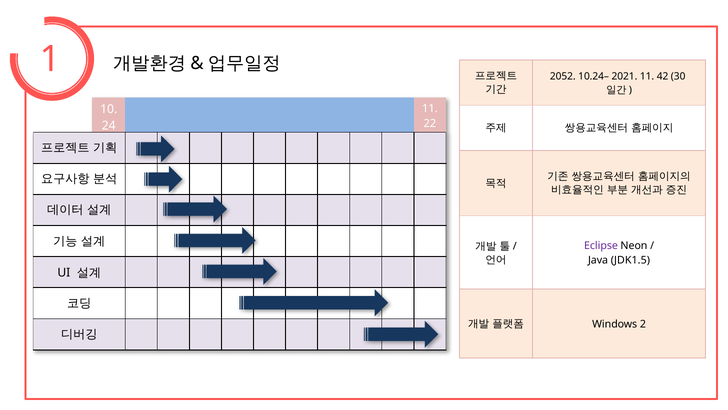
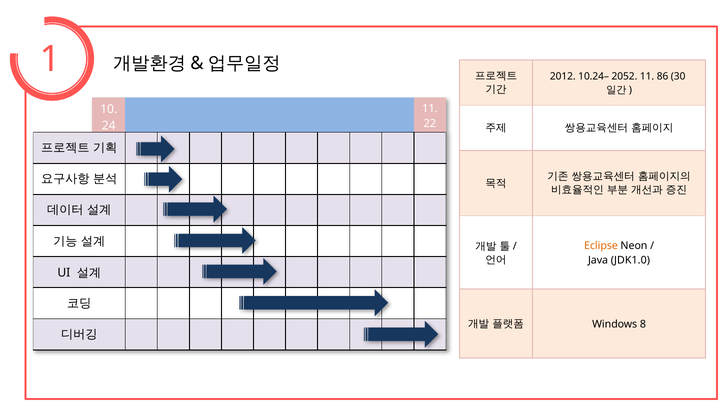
2052: 2052 -> 2012 (563, 76)
2021: 2021 -> 2052 (624, 76)
42: 42 -> 86 (663, 76)
Eclipse colour: purple -> orange (601, 246)
JDK1.5: JDK1.5 -> JDK1.0 (630, 260)
2: 2 -> 8 (643, 324)
